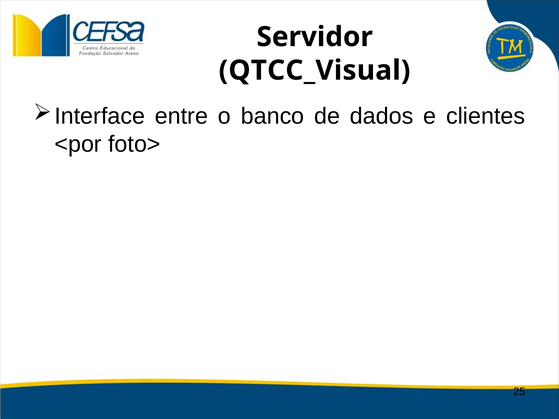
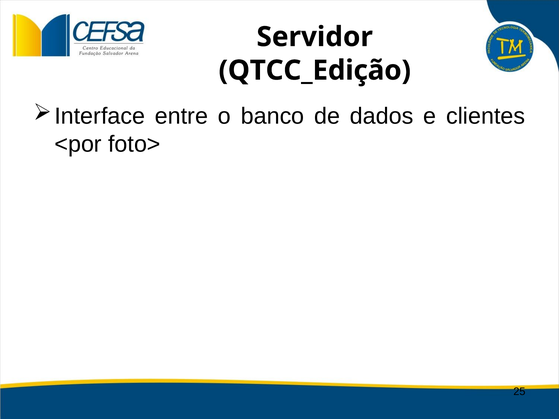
QTCC_Visual: QTCC_Visual -> QTCC_Edição (315, 70)
